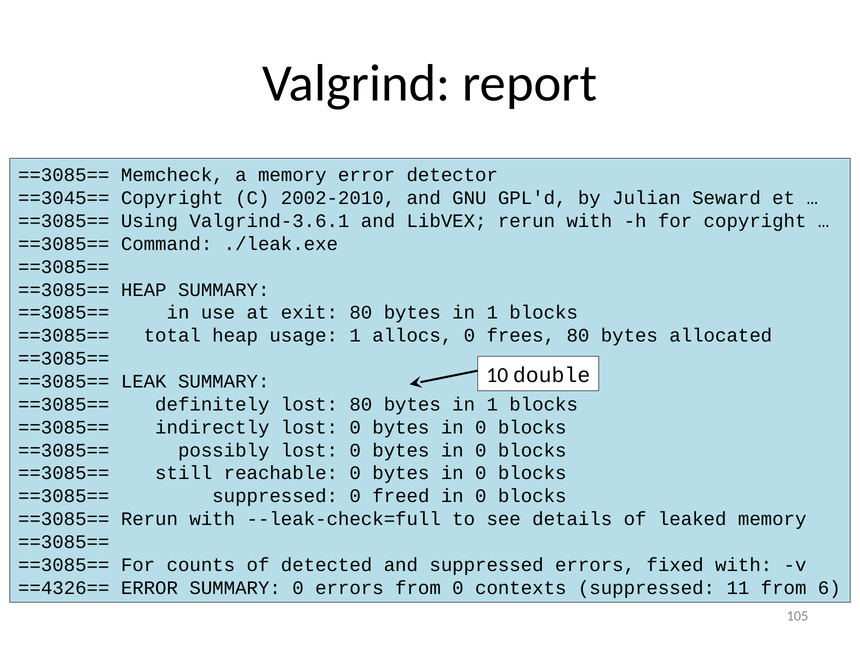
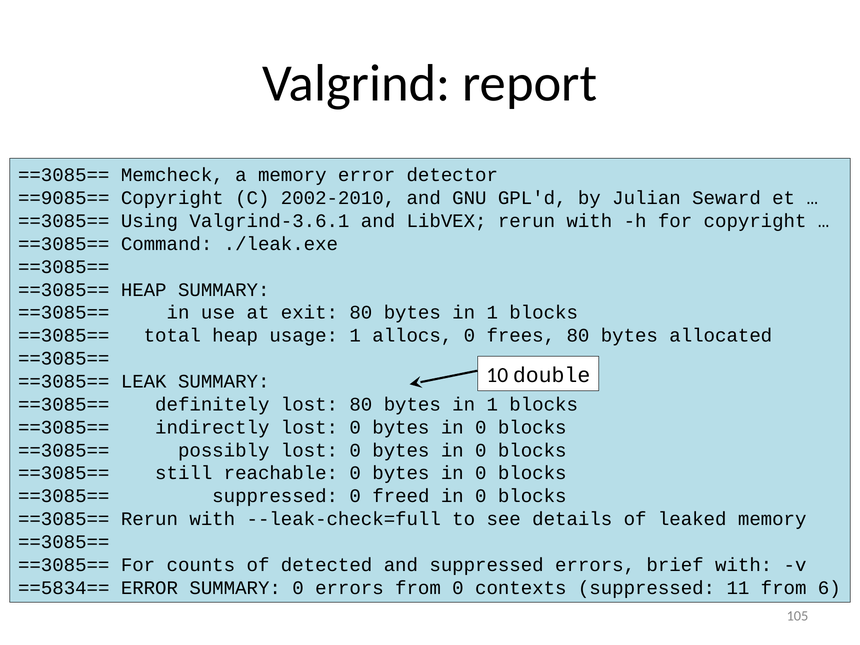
==3045==: ==3045== -> ==9085== (64, 198)
fixed: fixed -> brief (675, 565)
==4326==: ==4326== -> ==5834== (64, 588)
